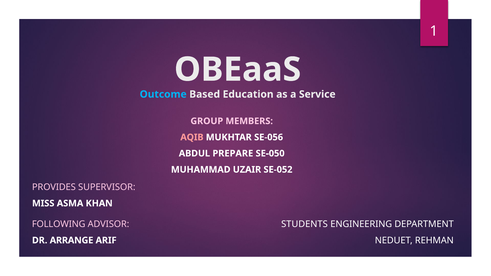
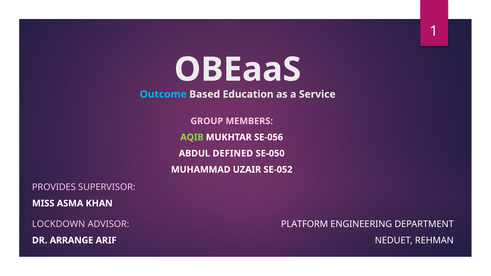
AQIB colour: pink -> light green (192, 137)
PREPARE: PREPARE -> DEFINED (233, 154)
FOLLOWING: FOLLOWING -> LOCKDOWN (59, 224)
STUDENTS: STUDENTS -> PLATFORM (305, 224)
